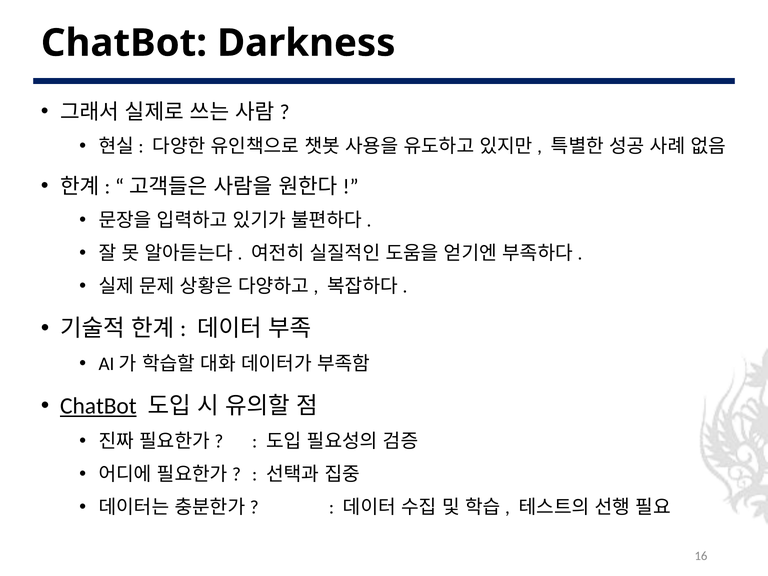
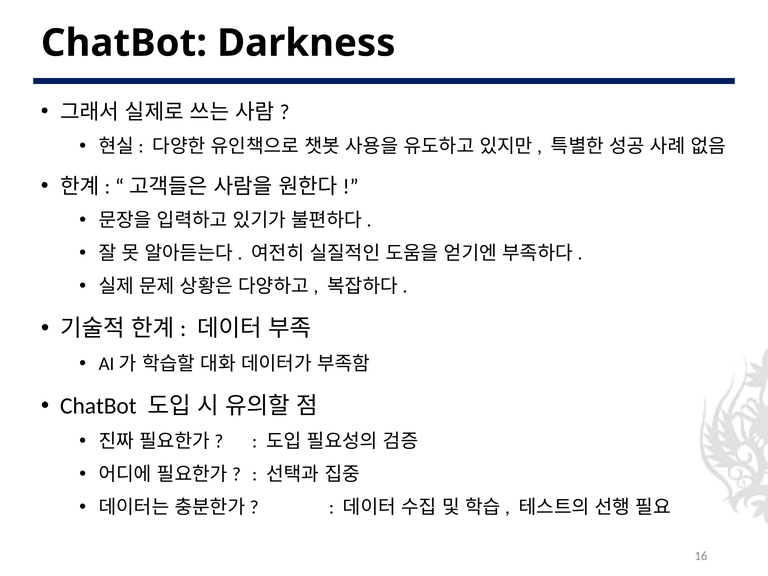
ChatBot underline: present -> none (98, 406)
